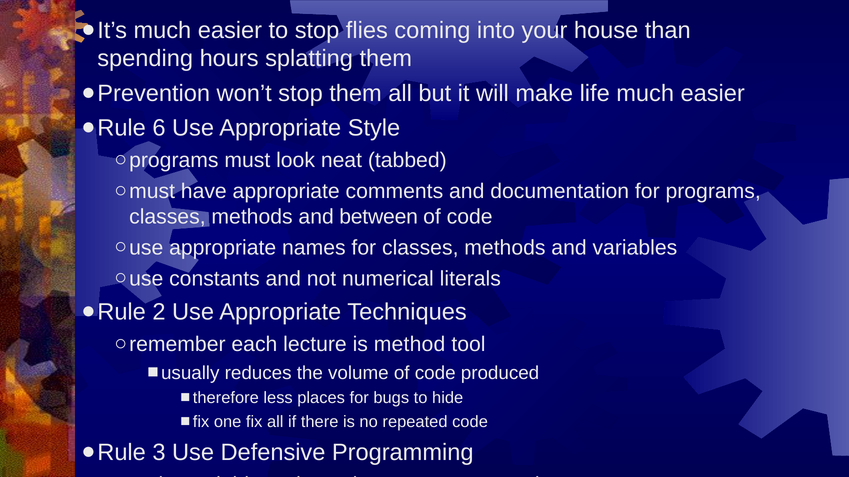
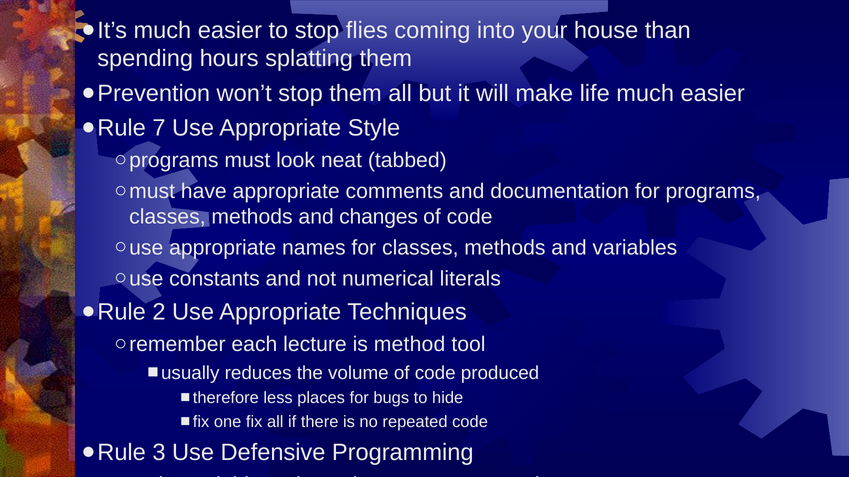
6: 6 -> 7 (159, 128)
between: between -> changes (379, 217)
